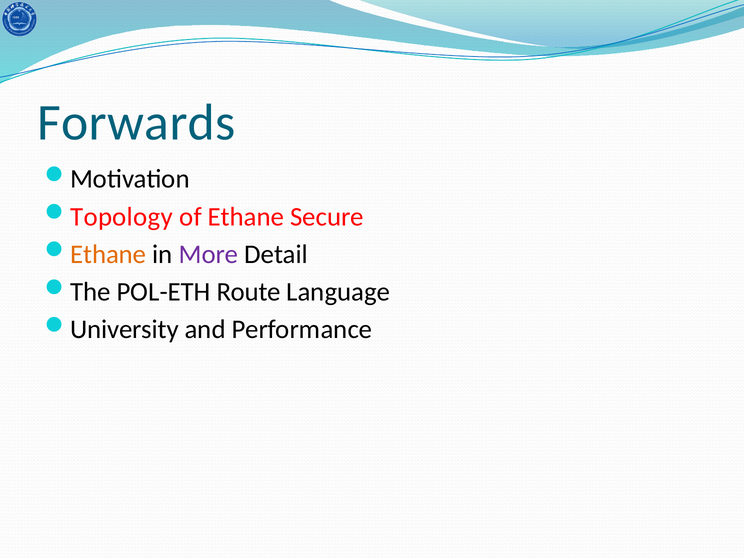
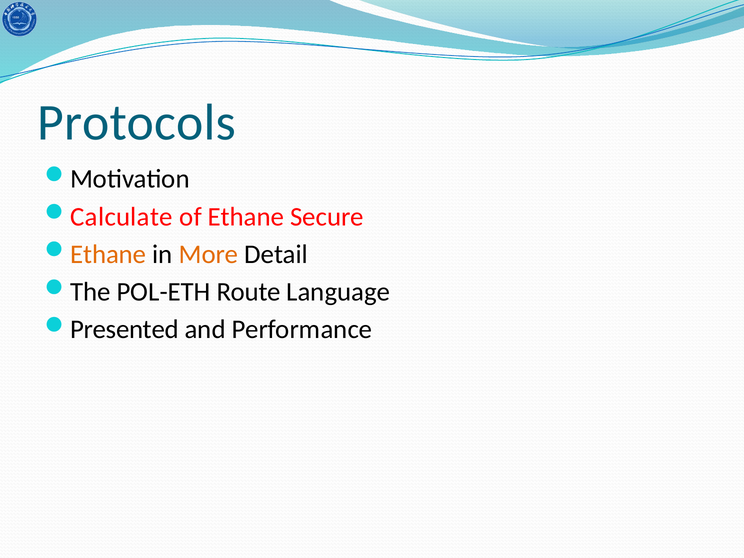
Forwards: Forwards -> Protocols (136, 123)
Topology: Topology -> Calculate (122, 217)
More colour: purple -> orange (208, 254)
University: University -> Presented (124, 329)
